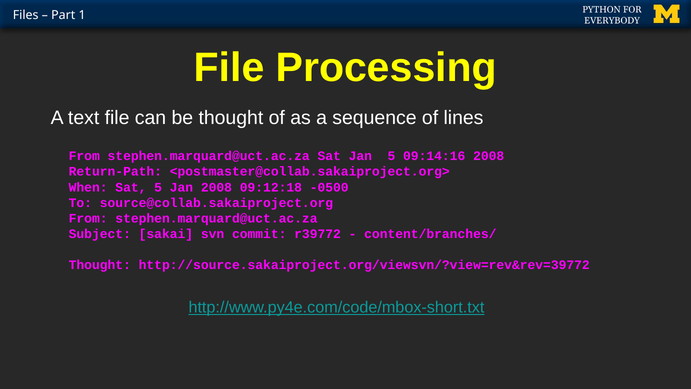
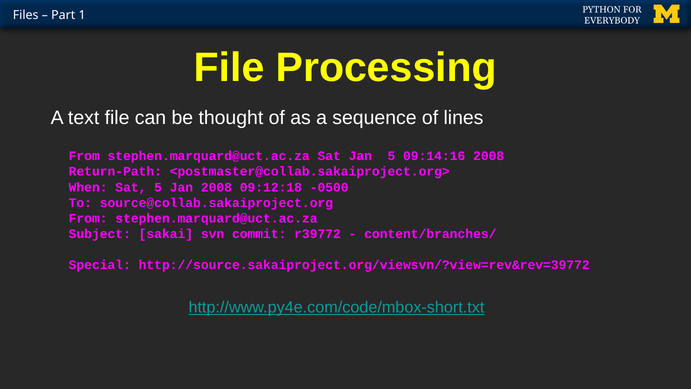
Thought: Thought -> Special (100, 265)
